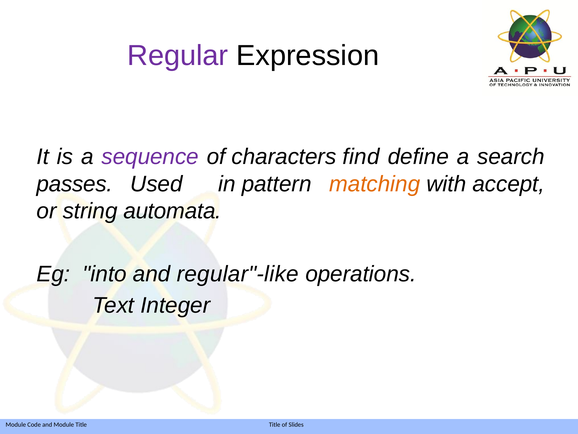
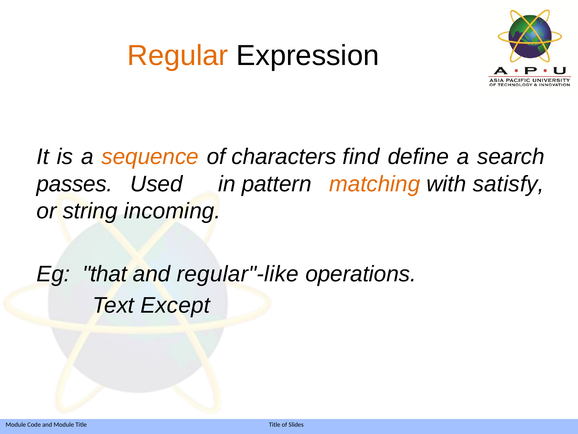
Regular colour: purple -> orange (178, 55)
sequence colour: purple -> orange (150, 157)
accept: accept -> satisfy (508, 184)
automata: automata -> incoming (172, 211)
into: into -> that (105, 274)
Integer: Integer -> Except (175, 305)
